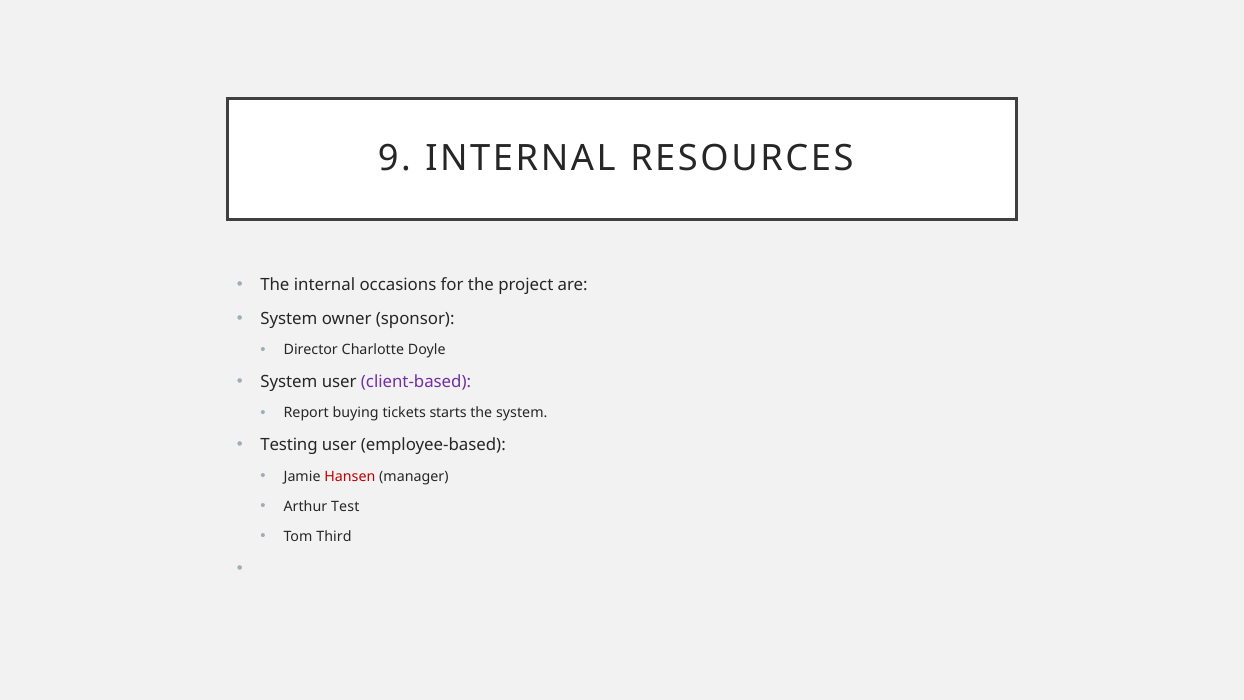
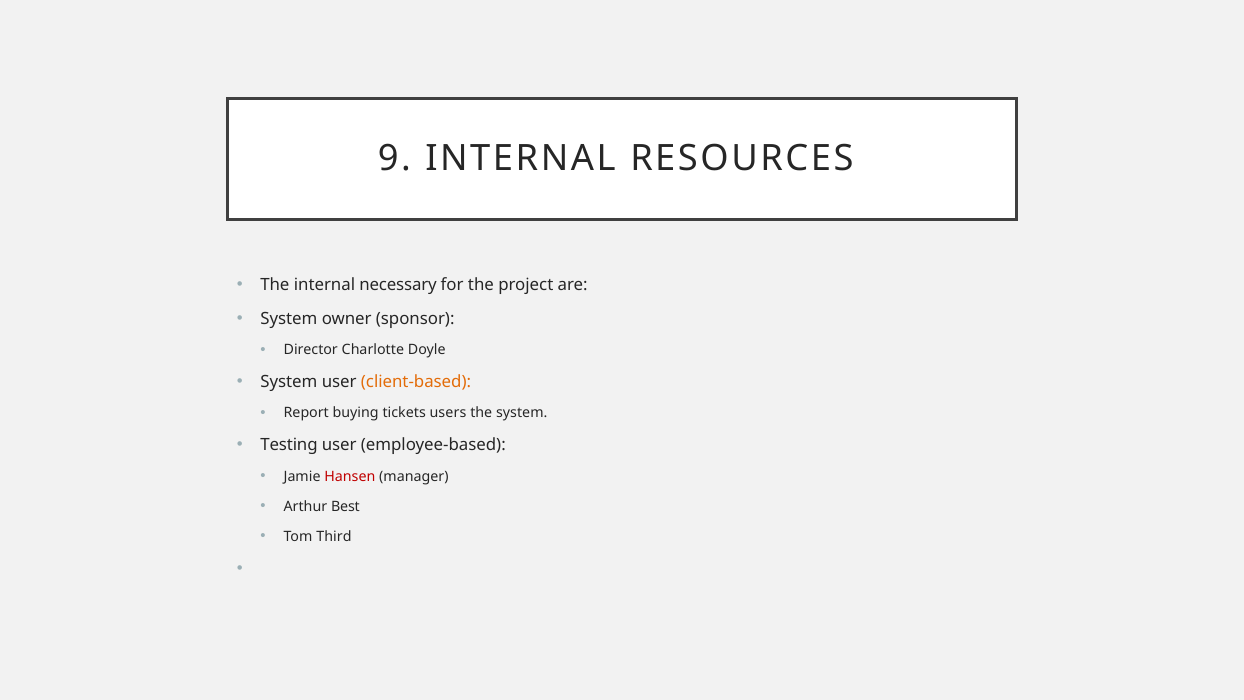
occasions: occasions -> necessary (398, 285)
client-based colour: purple -> orange (416, 382)
starts: starts -> users (448, 413)
Test: Test -> Best (345, 506)
